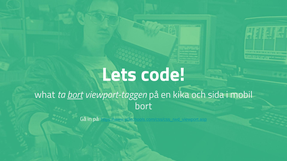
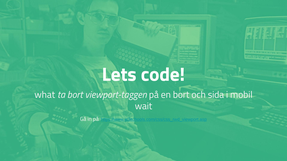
bort underline: present -> none (75, 95)
en kika: kika -> bort (181, 95)
bort: bort -> wait (144, 107)
